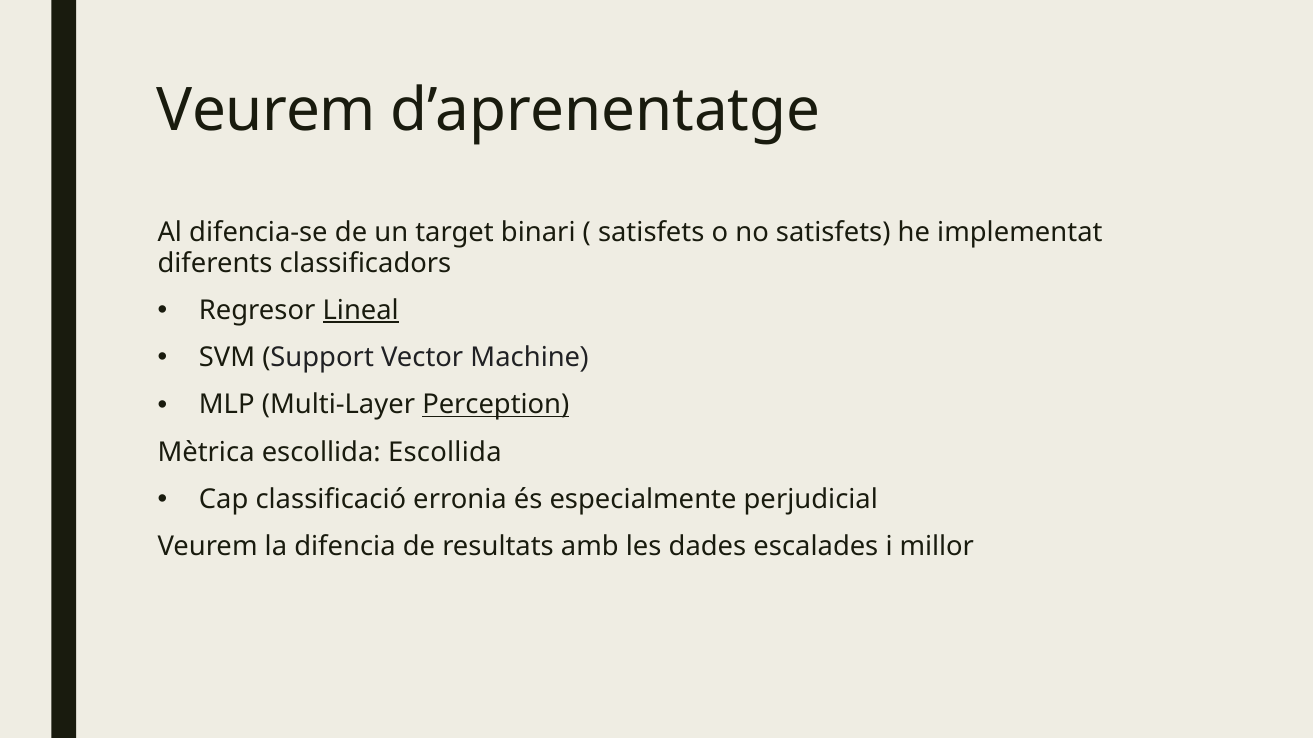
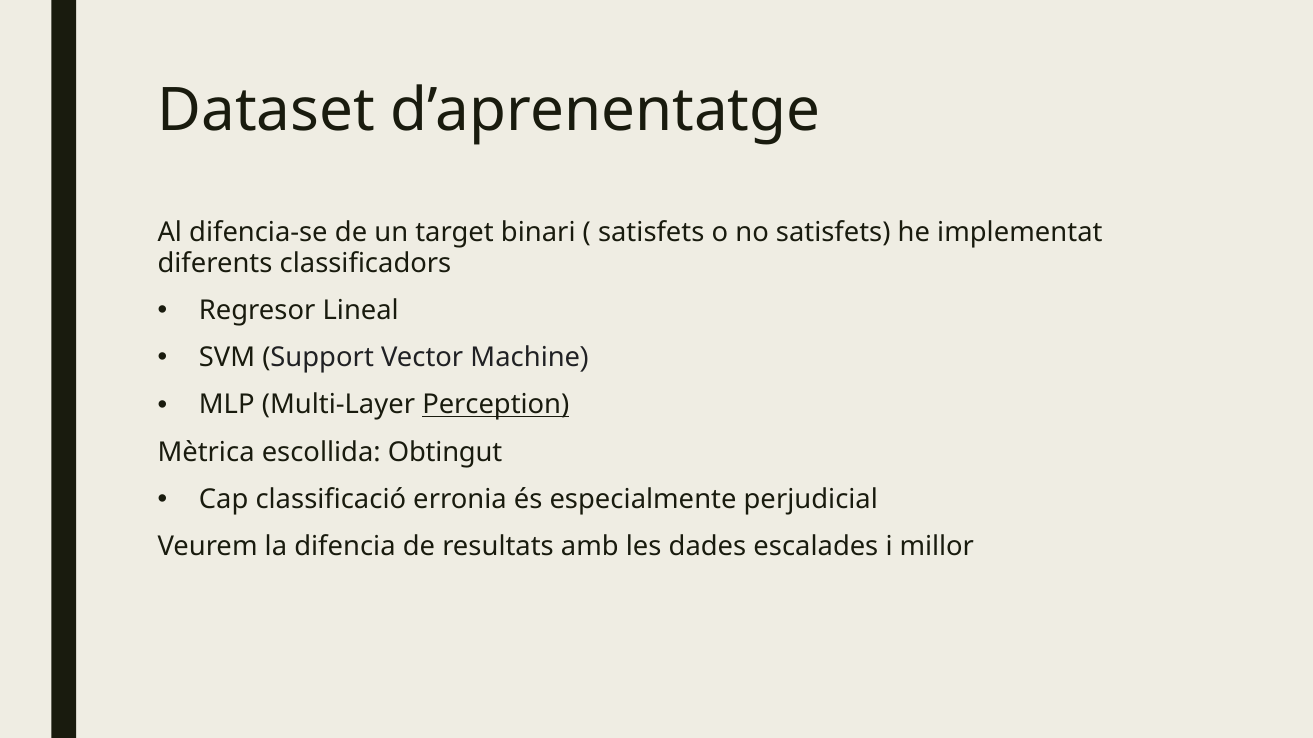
Veurem: Veurem -> Dataset (266, 110)
Lineal underline: present -> none (361, 311)
escollida Escollida: Escollida -> Obtingut (445, 453)
